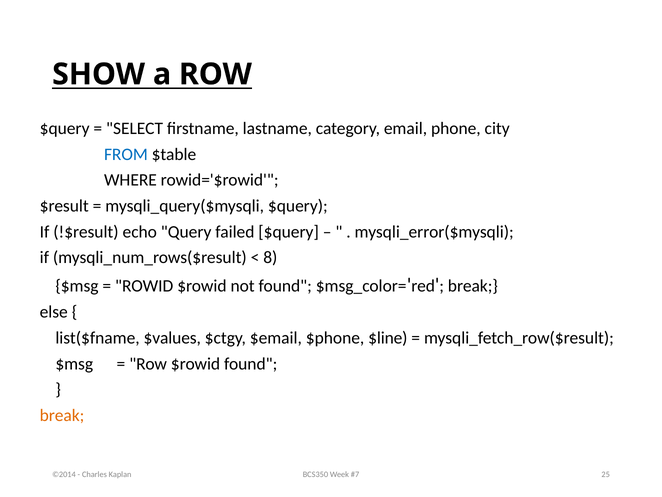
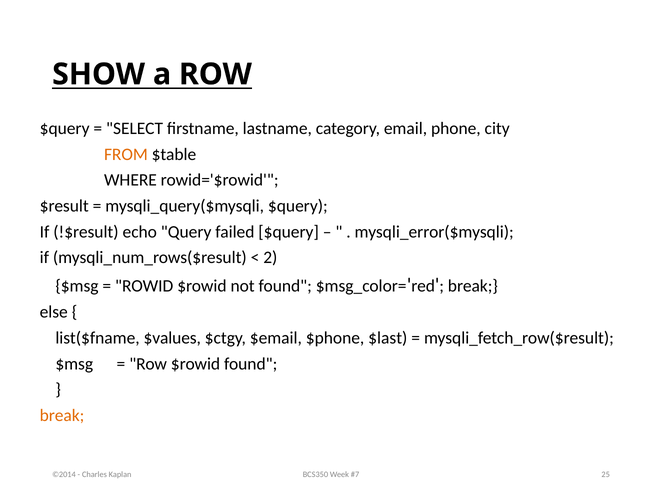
FROM colour: blue -> orange (126, 154)
8: 8 -> 2 (270, 257)
$line: $line -> $last (388, 338)
